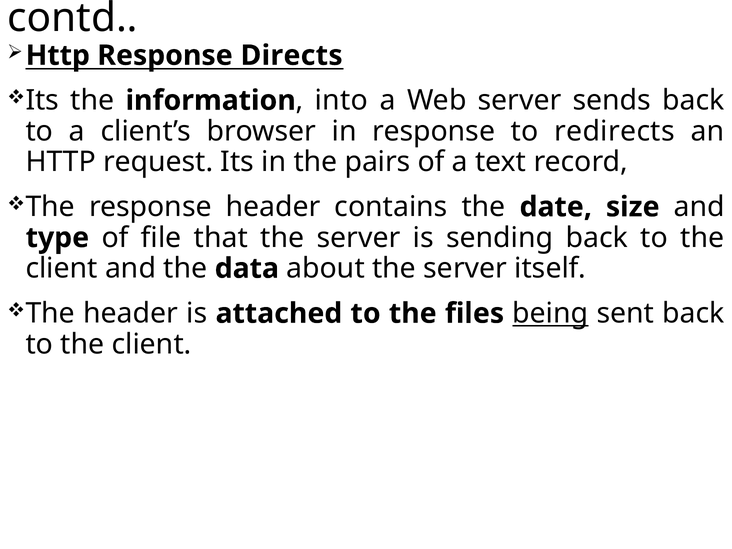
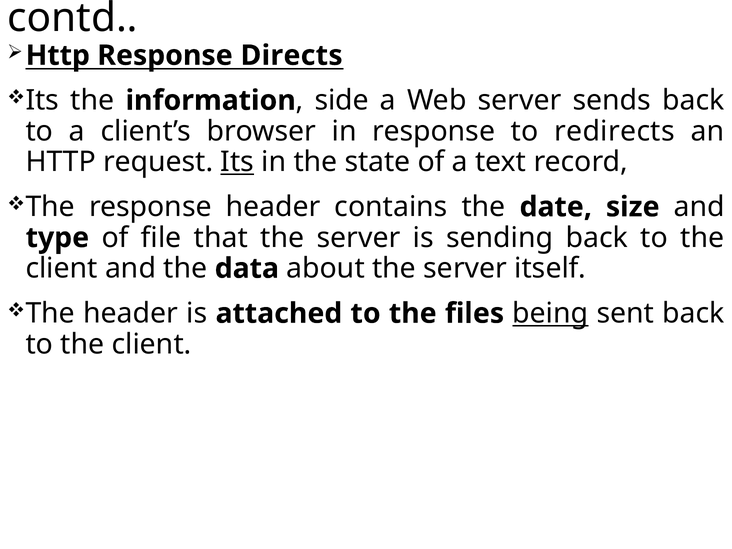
into: into -> side (342, 100)
Its underline: none -> present (237, 162)
pairs: pairs -> state (378, 162)
